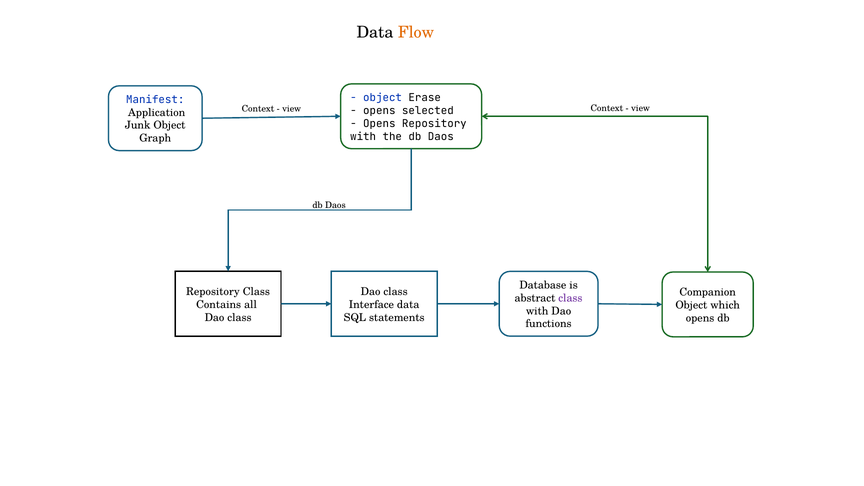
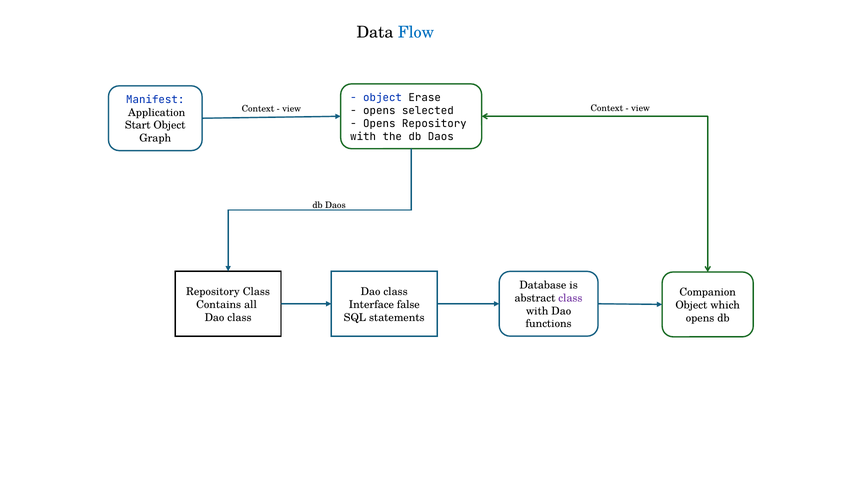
Flow colour: orange -> blue (416, 33)
Junk: Junk -> Start (138, 125)
Interface data: data -> false (408, 305)
